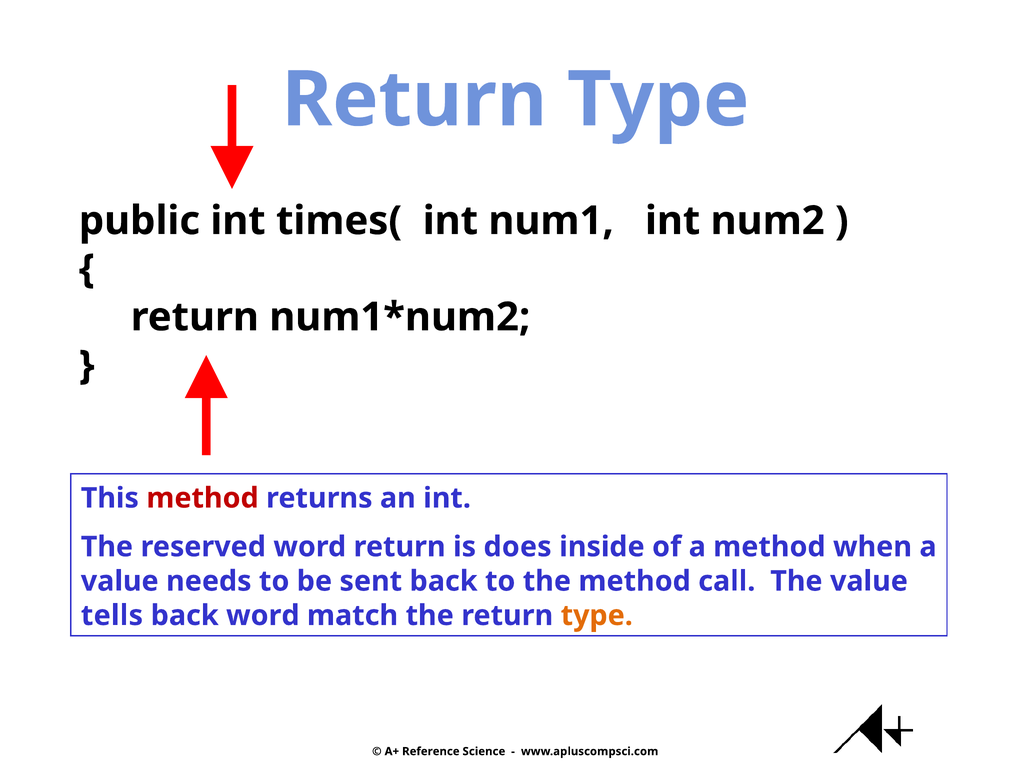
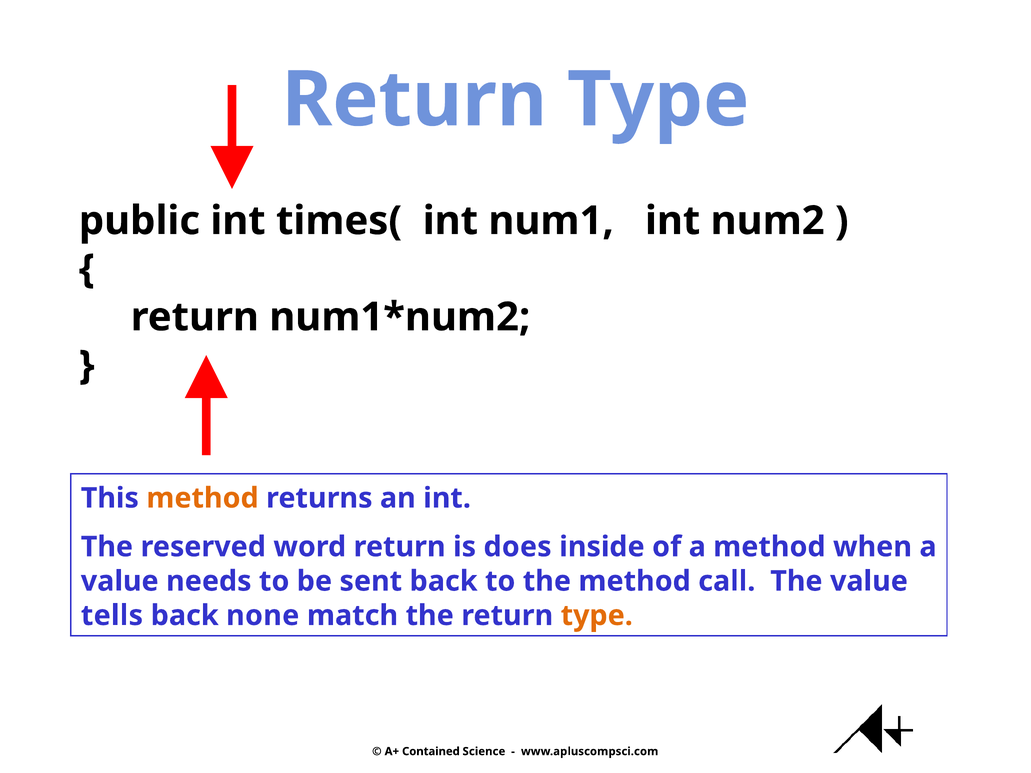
method colour: red -> orange (203, 498)
back word: word -> none (263, 616)
Reference: Reference -> Contained (431, 752)
